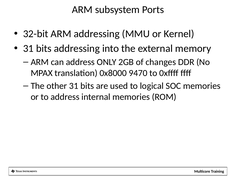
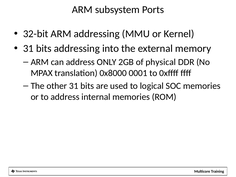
changes: changes -> physical (161, 62)
9470: 9470 -> 0001 (138, 73)
